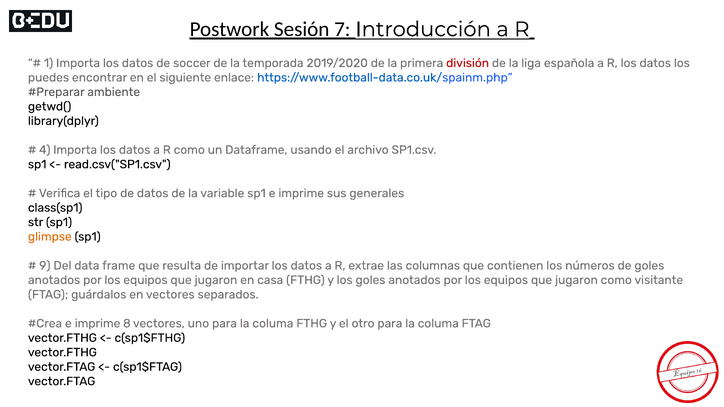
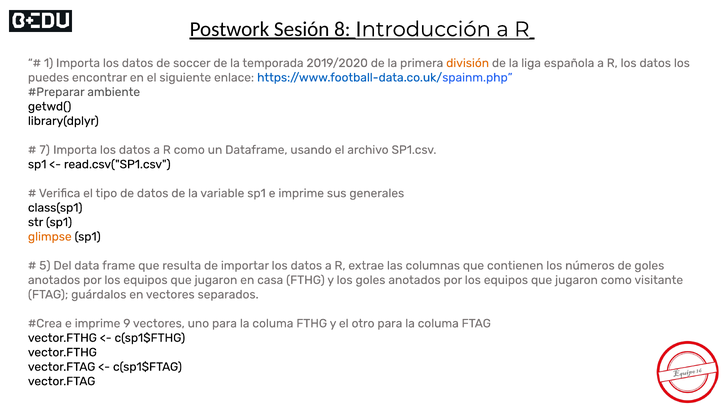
7: 7 -> 8 (342, 29)
división colour: red -> orange (468, 63)
4: 4 -> 7 (45, 150)
9: 9 -> 5 (45, 266)
8: 8 -> 9 (127, 324)
